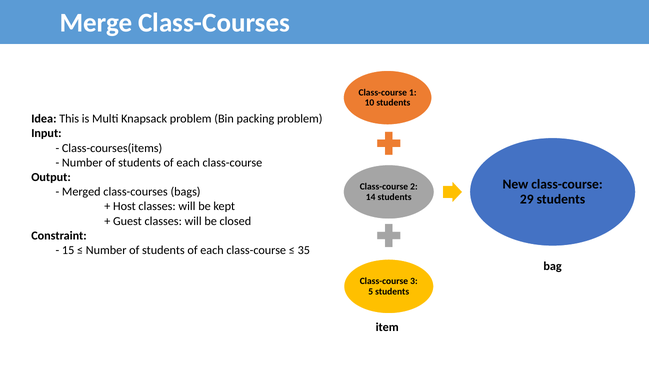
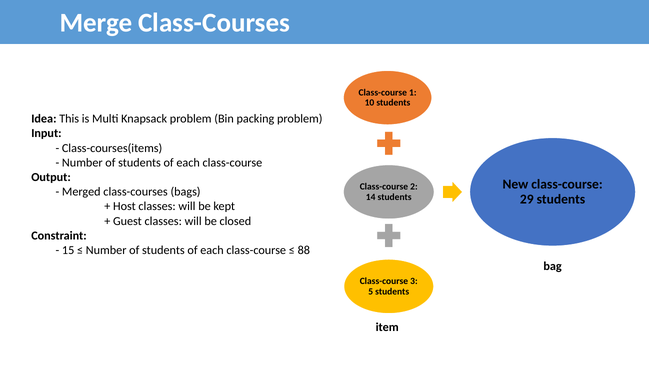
35: 35 -> 88 (304, 250)
